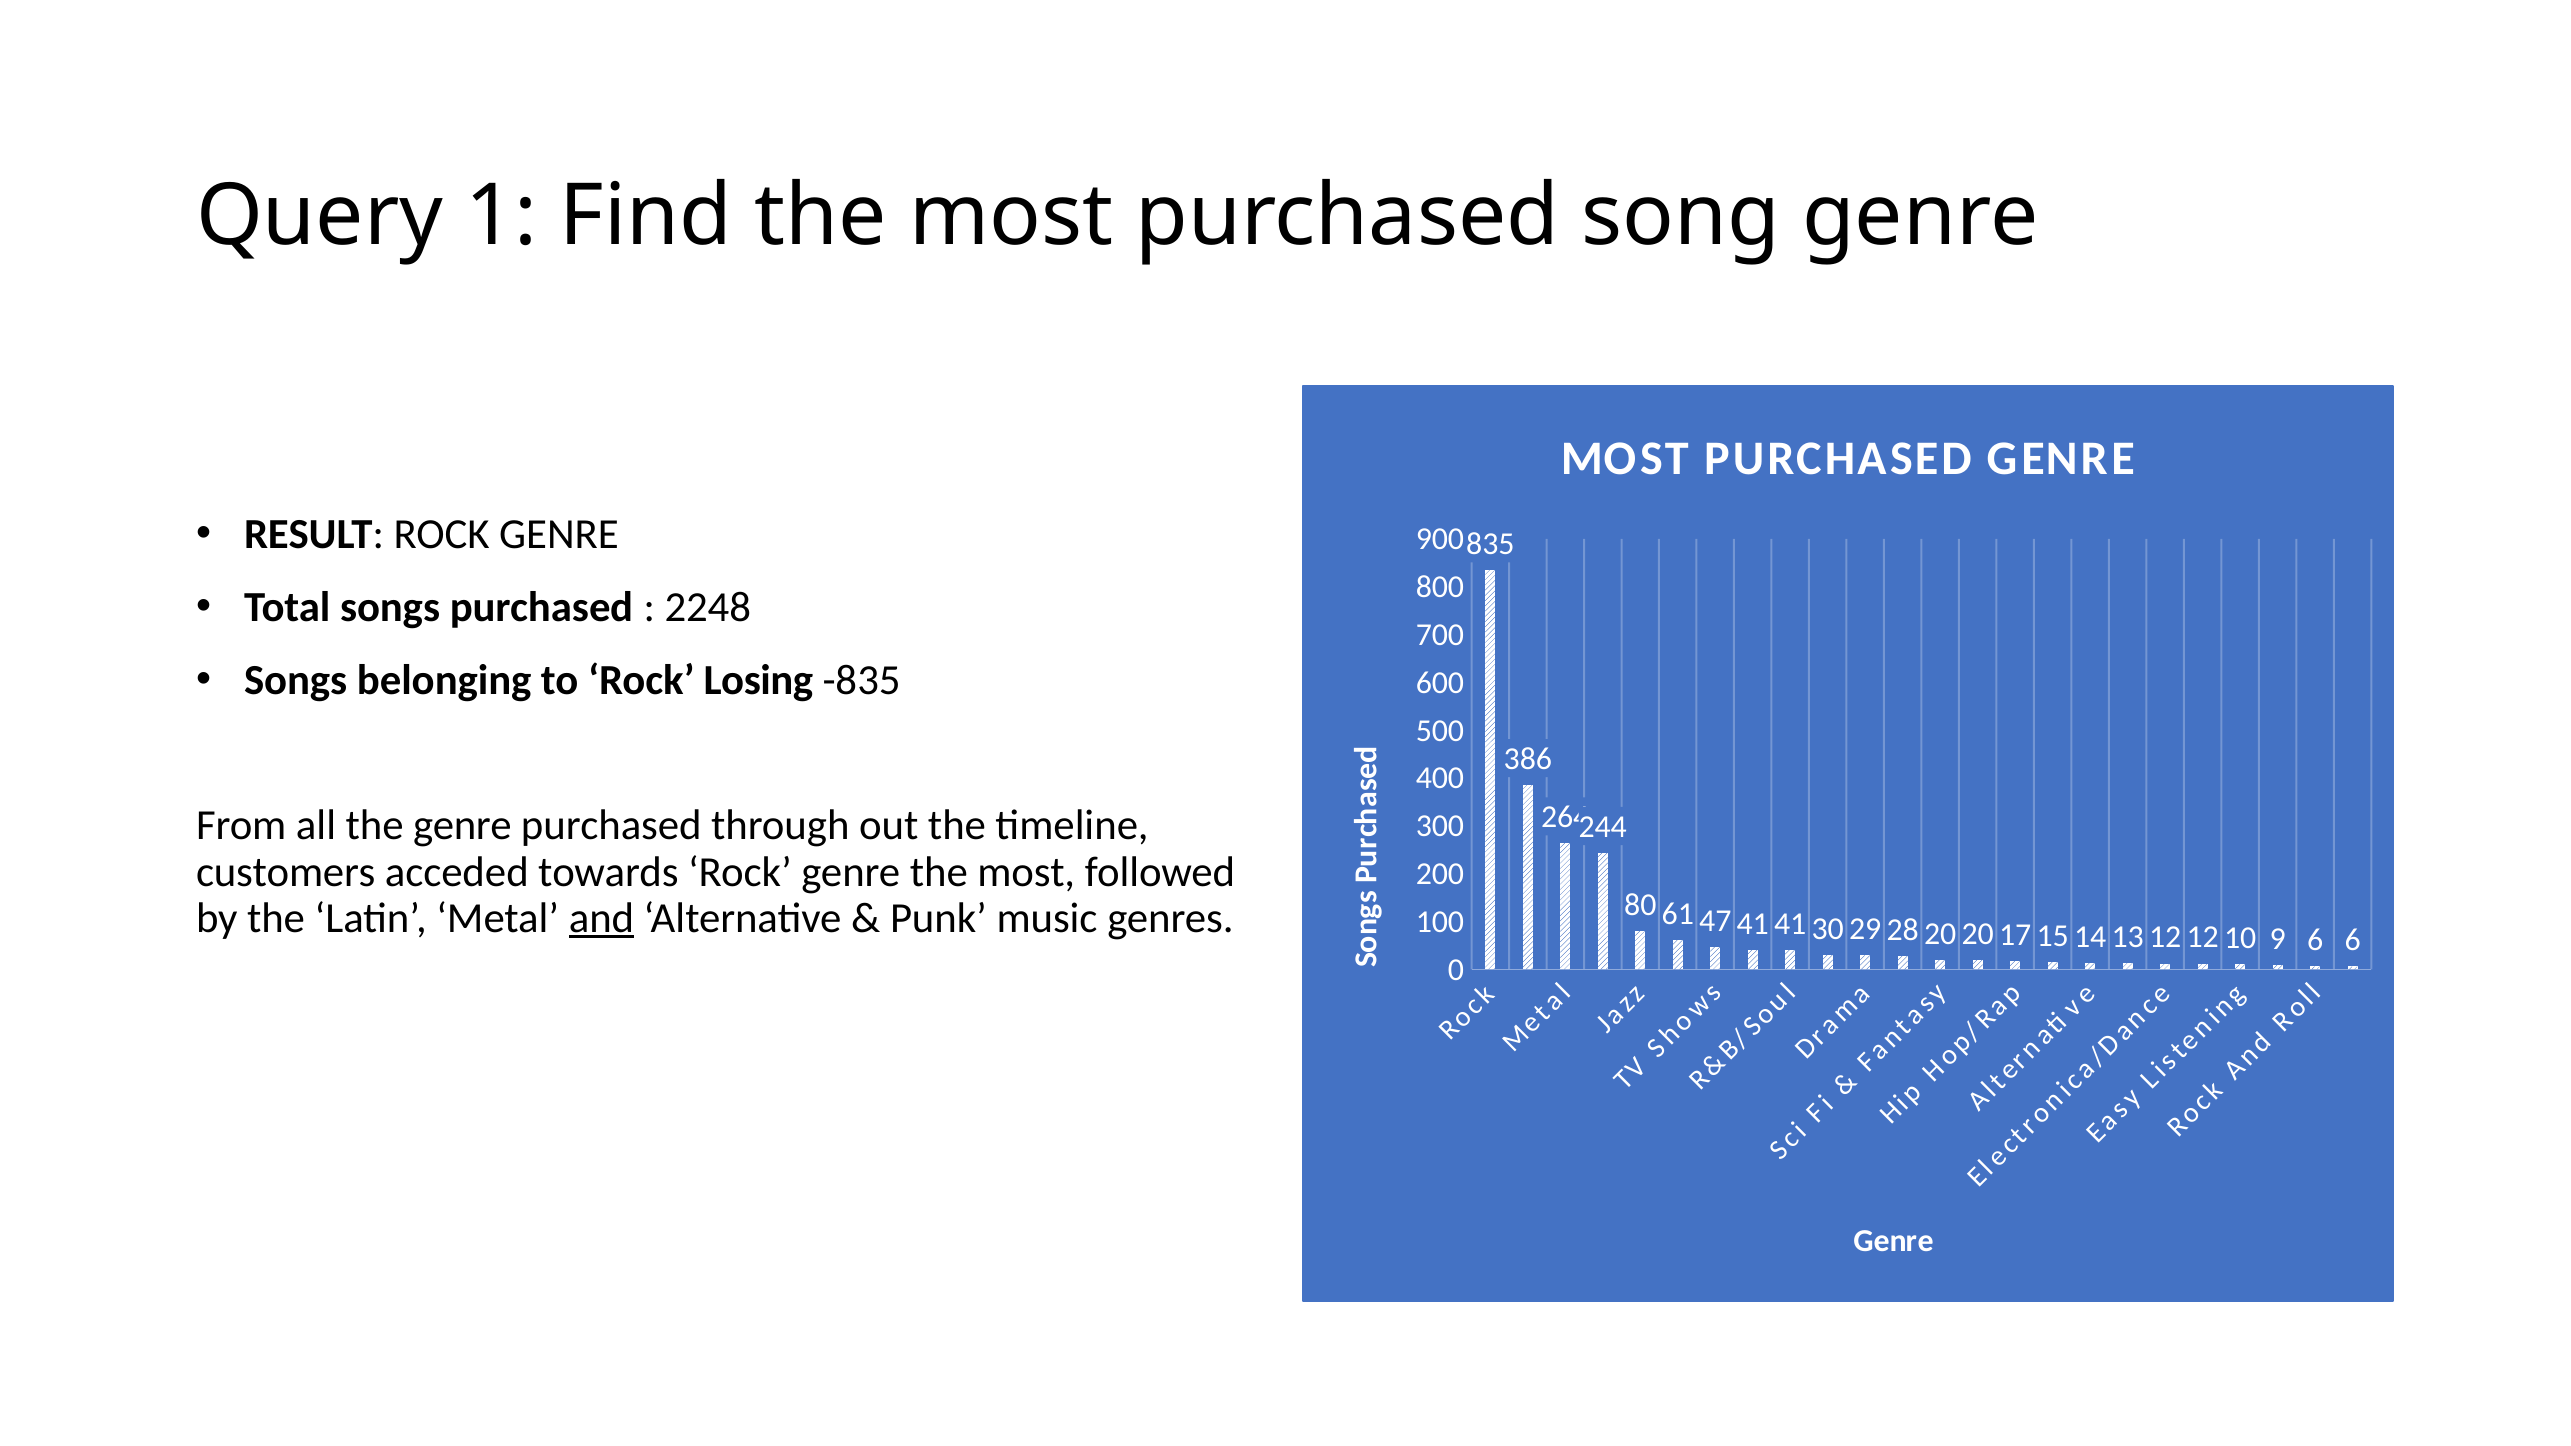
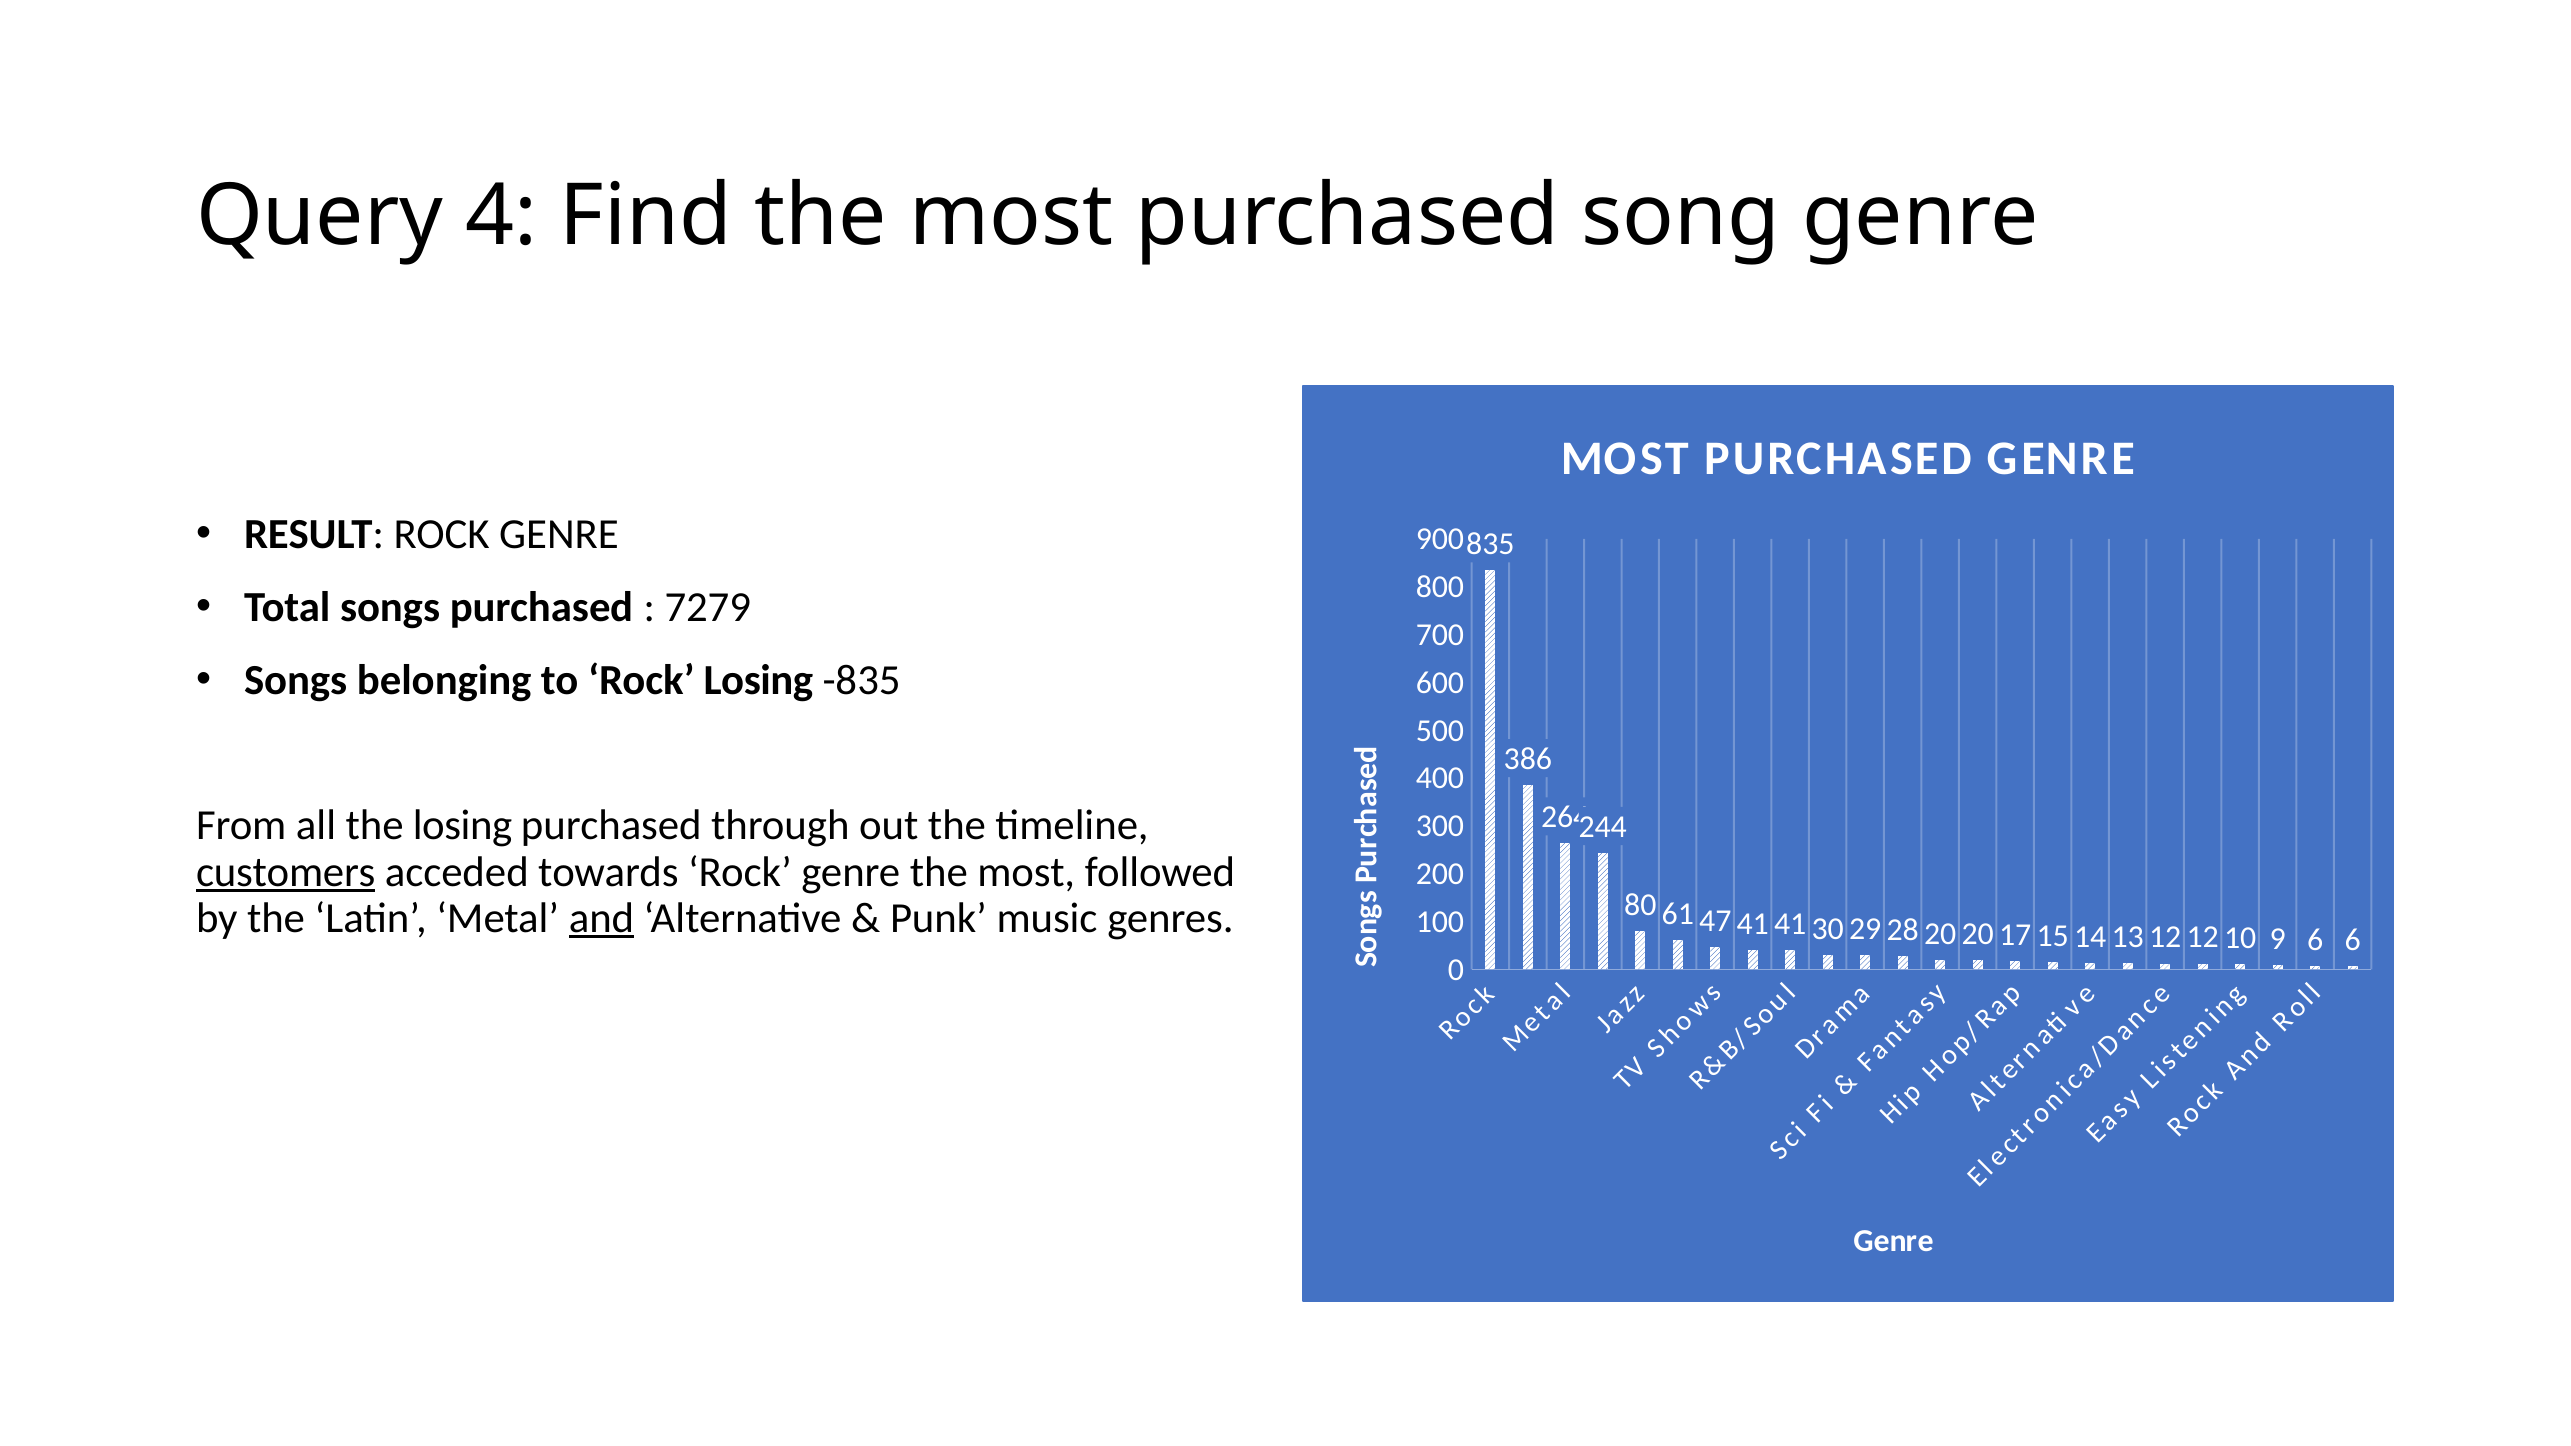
1: 1 -> 4 (502, 216)
2248: 2248 -> 7279 (708, 607)
the genre: genre -> losing (462, 826)
customers underline: none -> present (286, 872)
